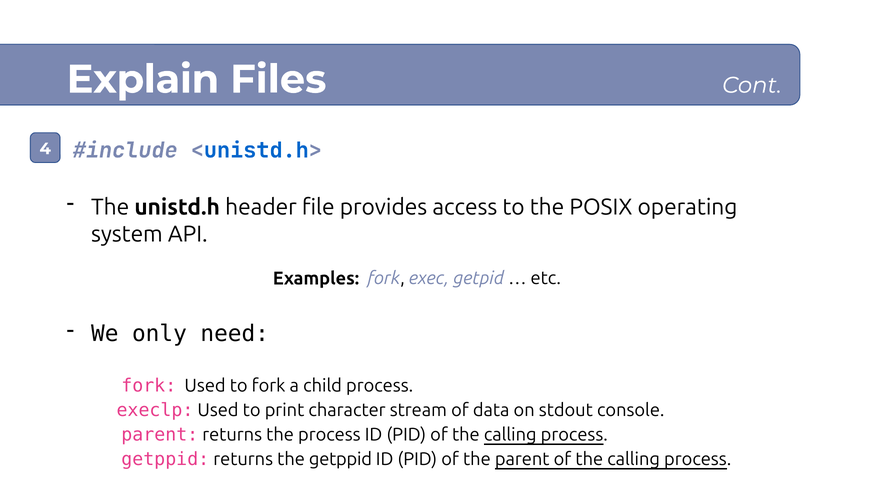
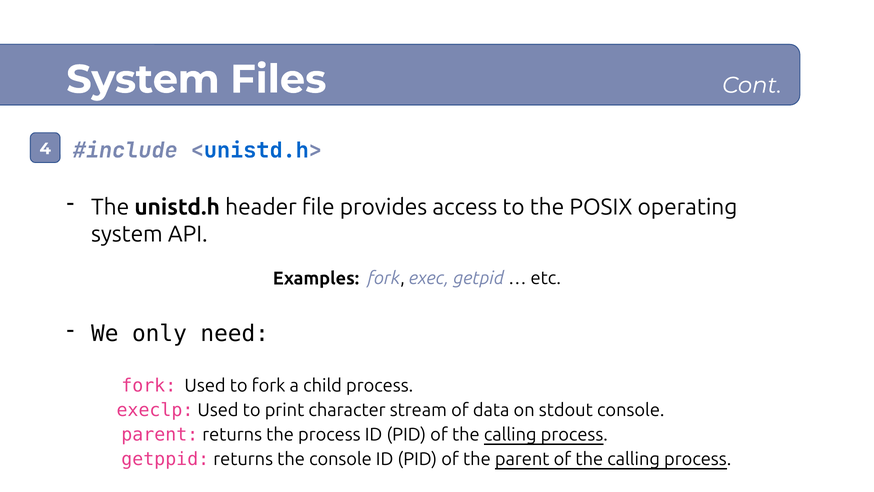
Explain: Explain -> System (143, 79)
the getppid: getppid -> console (340, 459)
